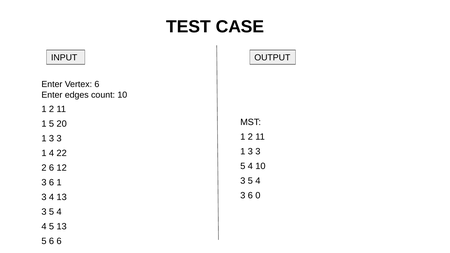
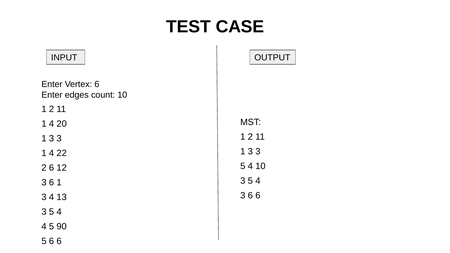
5: 5 -> 4 (52, 124)
3 6 0: 0 -> 6 (258, 196)
5 13: 13 -> 90 (62, 227)
